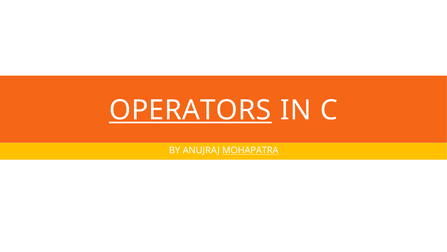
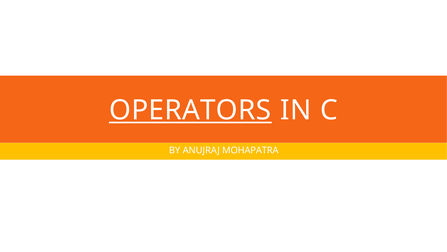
MOHAPATRA underline: present -> none (250, 150)
